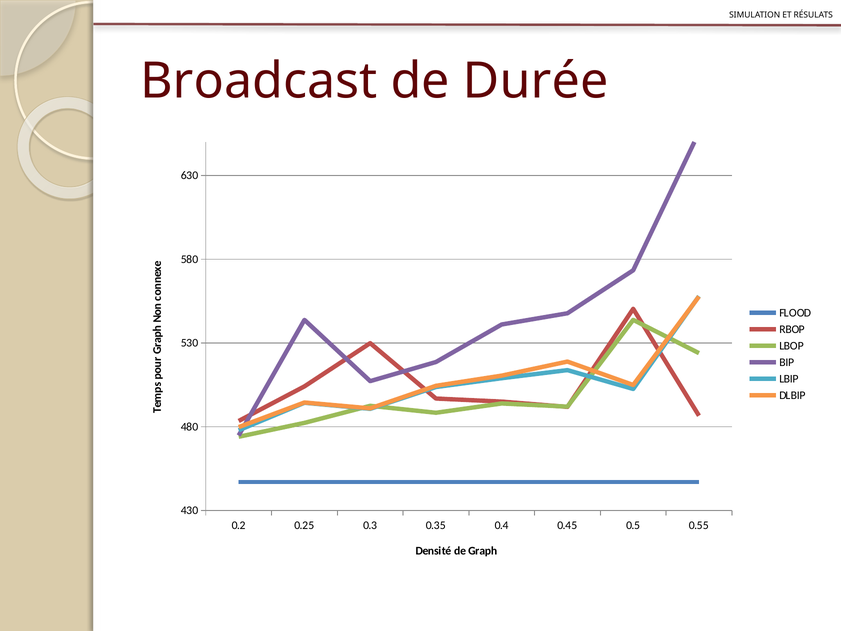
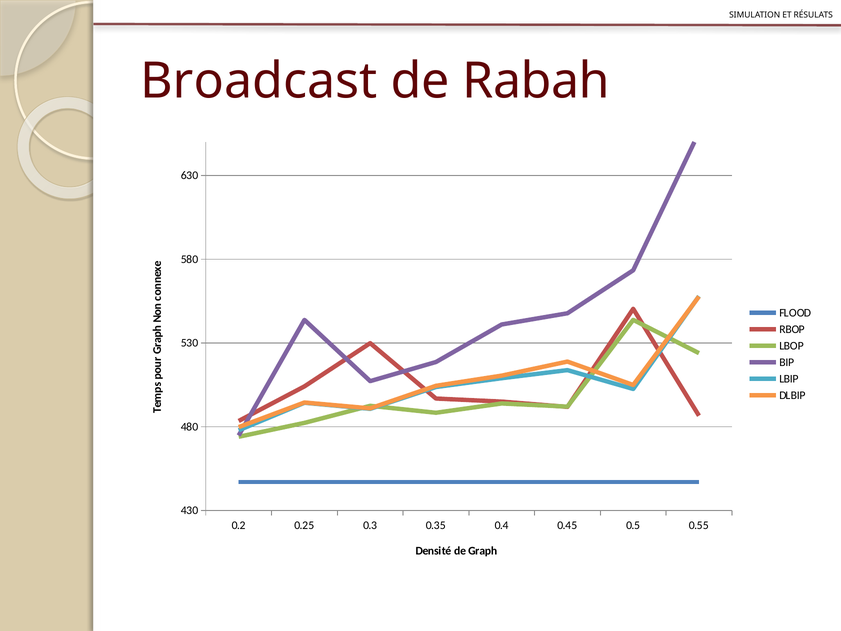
Durée: Durée -> Rabah (536, 81)
